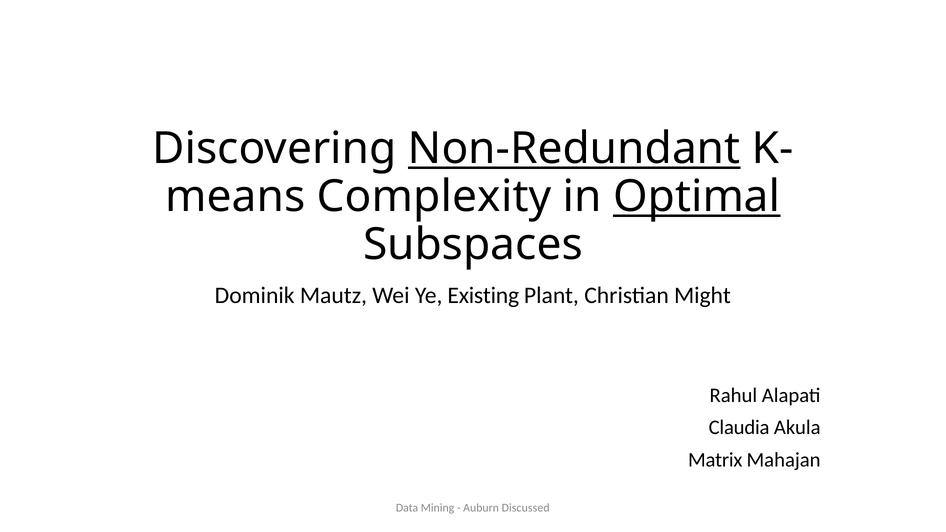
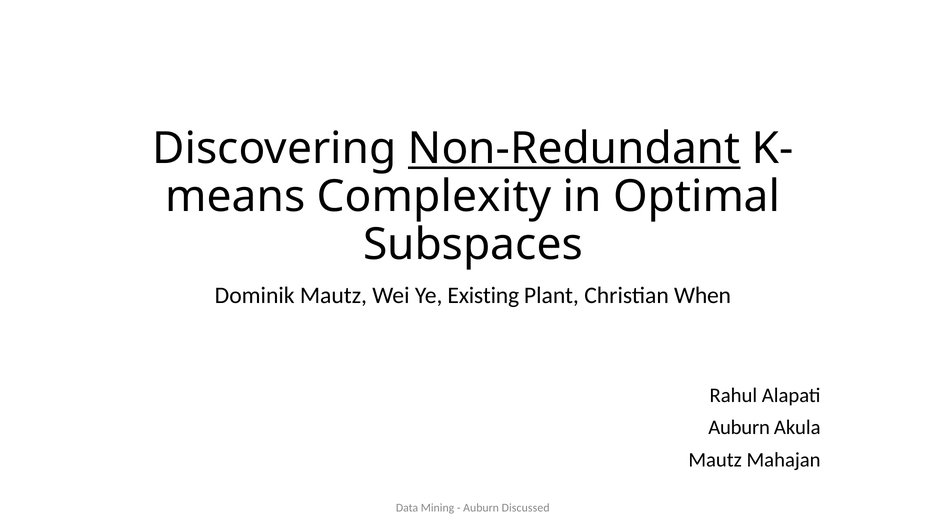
Optimal underline: present -> none (697, 197)
Might: Might -> When (703, 296)
Claudia: Claudia -> Auburn (739, 428)
Matrix: Matrix -> Mautz (715, 460)
